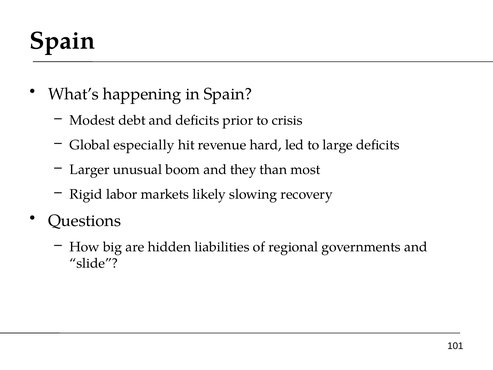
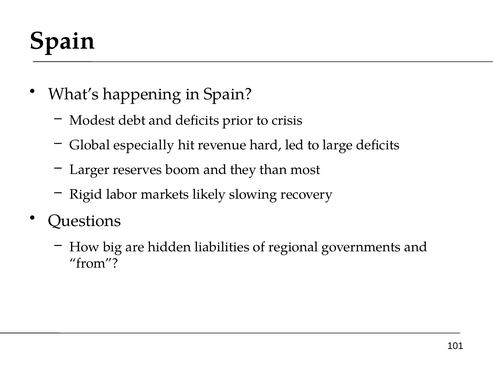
unusual: unusual -> reserves (138, 169)
slide: slide -> from (94, 263)
